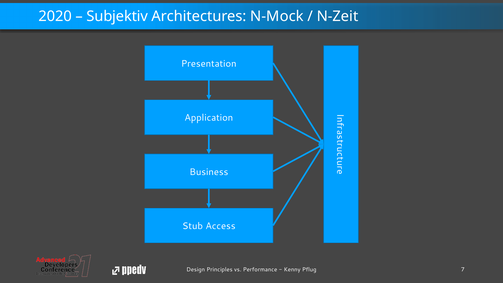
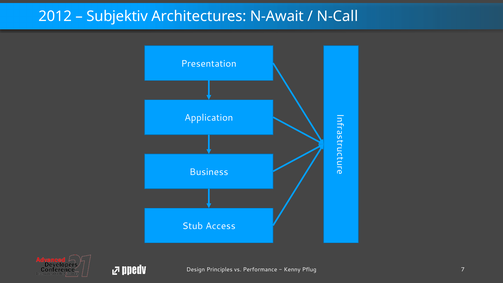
2020: 2020 -> 2012 (55, 16)
N-Mock: N-Mock -> N-Await (277, 16)
N-Zeit: N-Zeit -> N-Call (337, 16)
